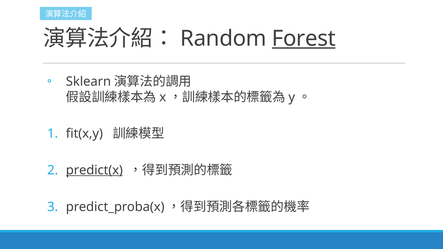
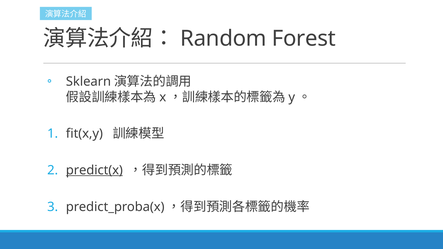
Forest underline: present -> none (304, 39)
